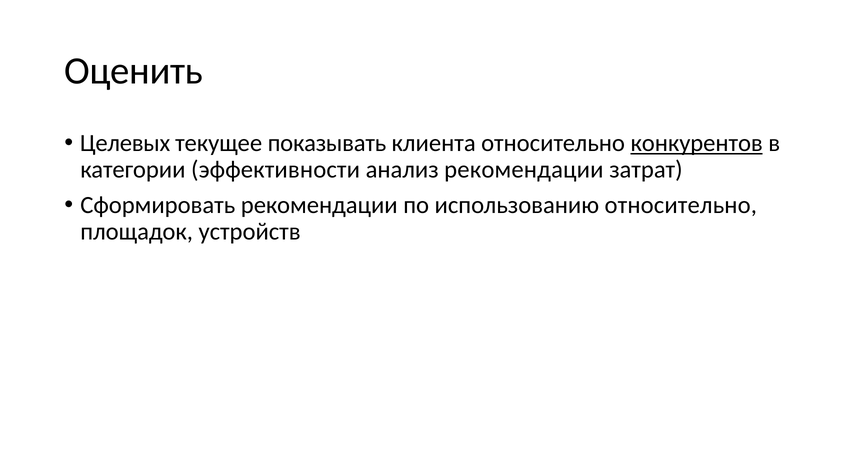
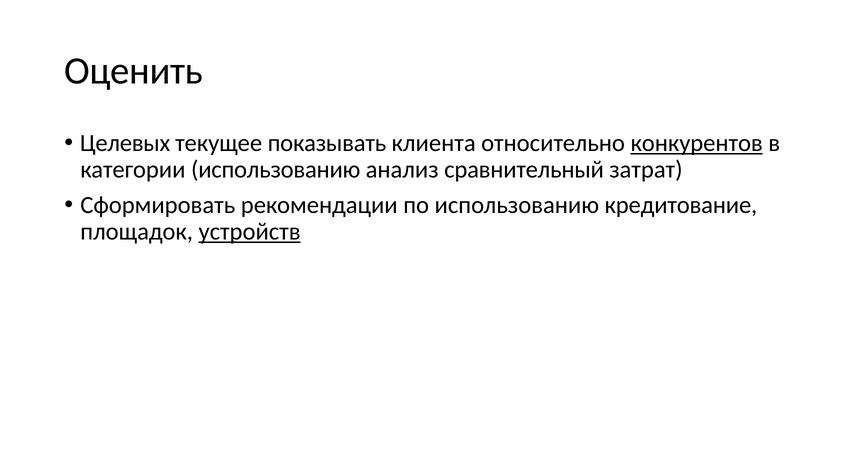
категории эффективности: эффективности -> использованию (276, 170)
анализ рекомендации: рекомендации -> сравнительный (524, 170)
использованию относительно: относительно -> кредитование (681, 205)
устройств underline: none -> present (250, 232)
